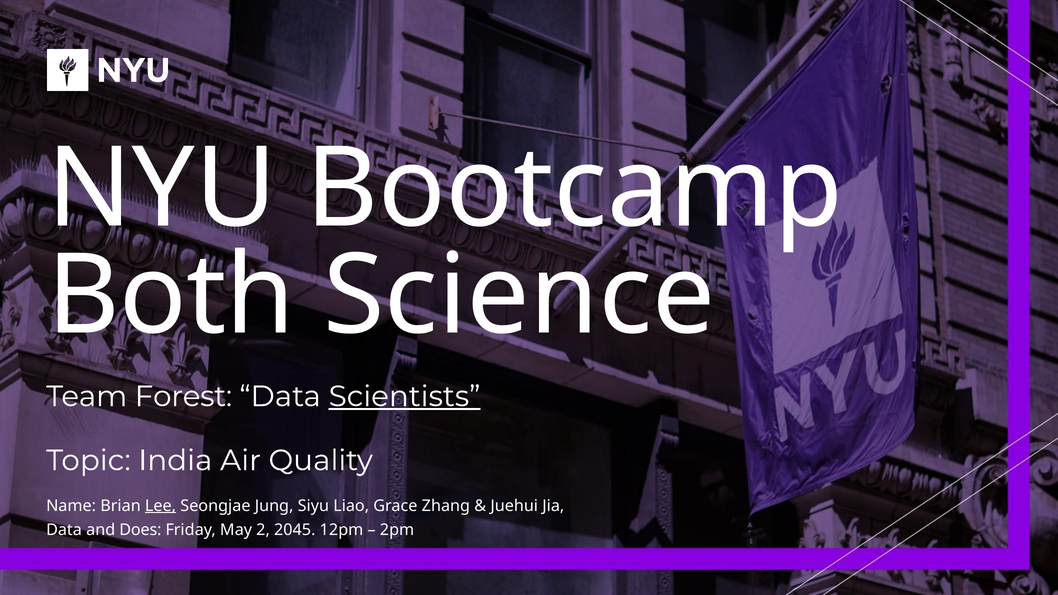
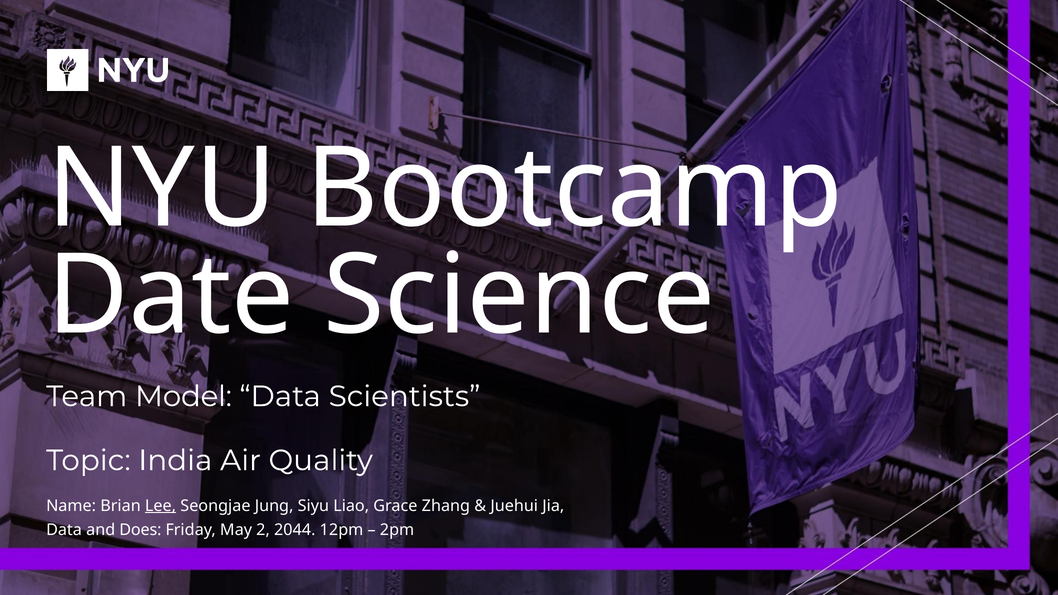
Both: Both -> Date (171, 296)
Forest: Forest -> Model (183, 397)
Scientists underline: present -> none (405, 397)
2045: 2045 -> 2044 (295, 530)
